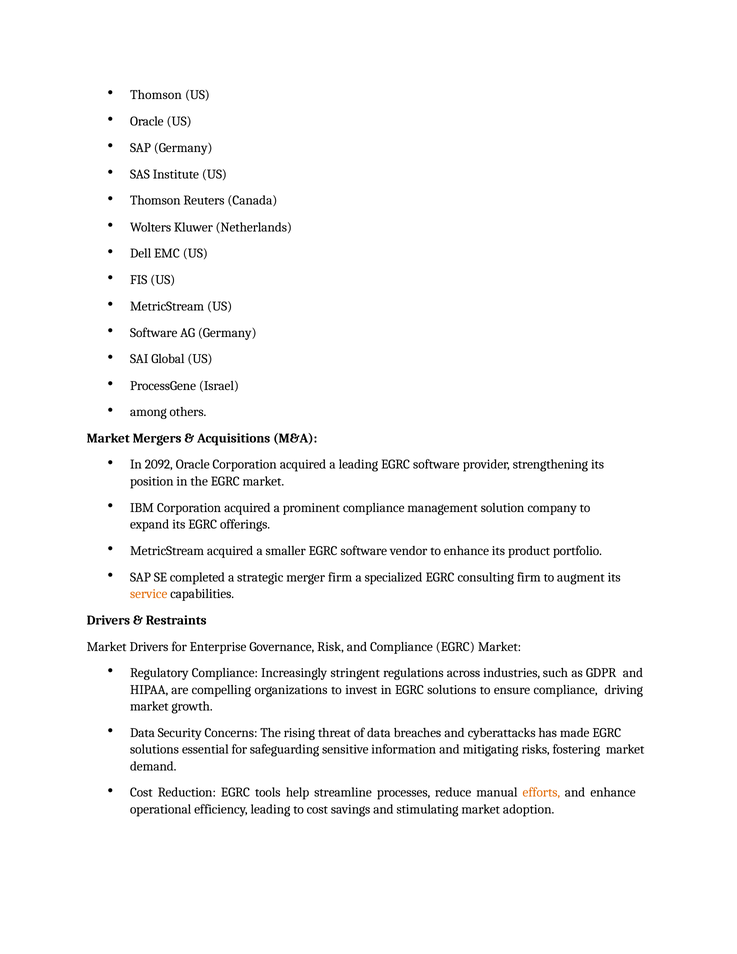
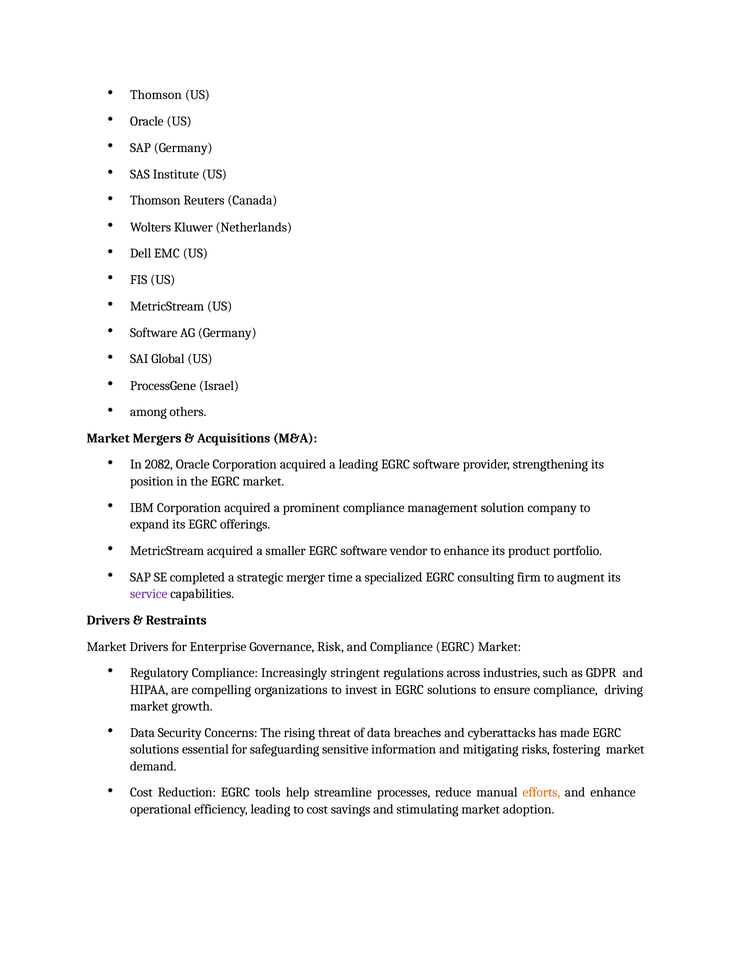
2092: 2092 -> 2082 (159, 464)
merger firm: firm -> time (340, 577)
service colour: orange -> purple (149, 594)
